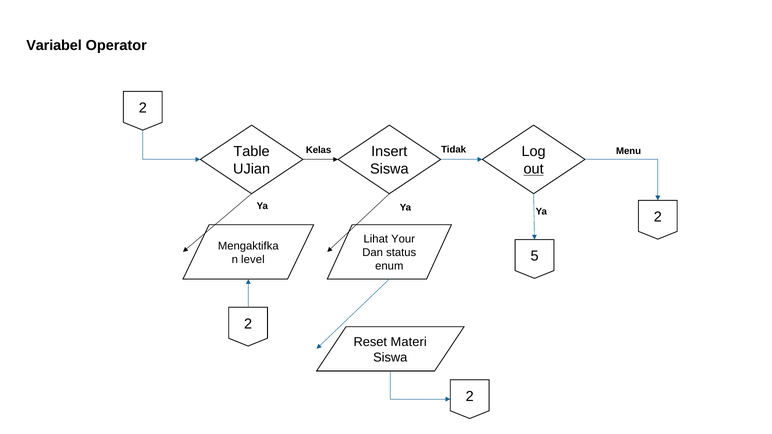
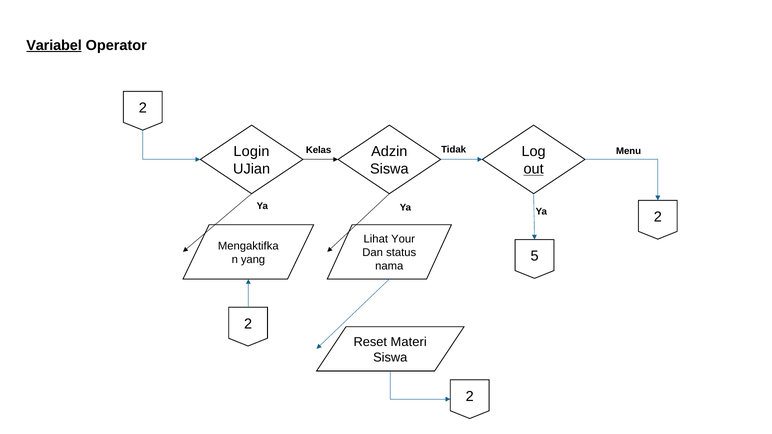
Variabel underline: none -> present (54, 45)
Table: Table -> Login (251, 152)
Insert: Insert -> Adzin (389, 152)
level: level -> yang (253, 260)
enum: enum -> nama (389, 266)
